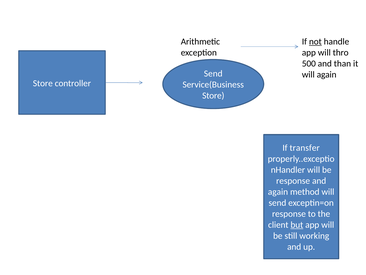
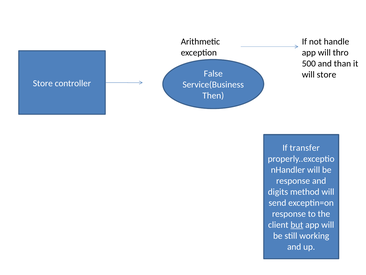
not underline: present -> none (315, 42)
Send: Send -> False (213, 74)
will again: again -> store (327, 74)
Store: Store -> Then (213, 96)
again: again -> digits (278, 191)
